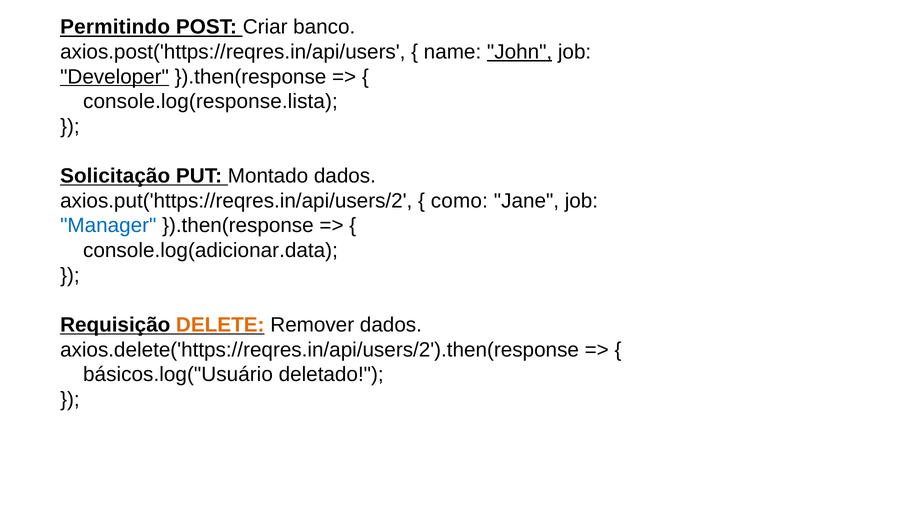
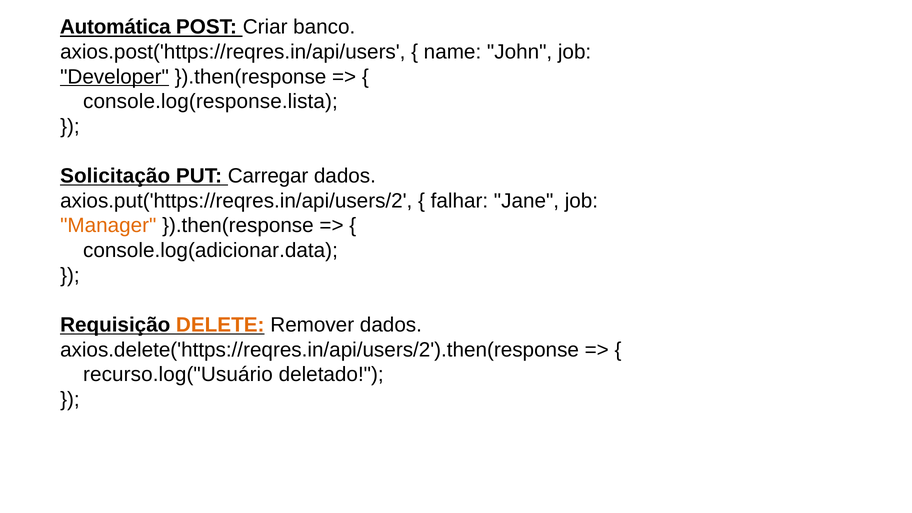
Permitindo: Permitindo -> Automática (115, 27)
John underline: present -> none (520, 52)
Montado: Montado -> Carregar (268, 176)
como: como -> falhar (459, 201)
Manager colour: blue -> orange (108, 226)
básicos.log("Usuário: básicos.log("Usuário -> recurso.log("Usuário (178, 375)
